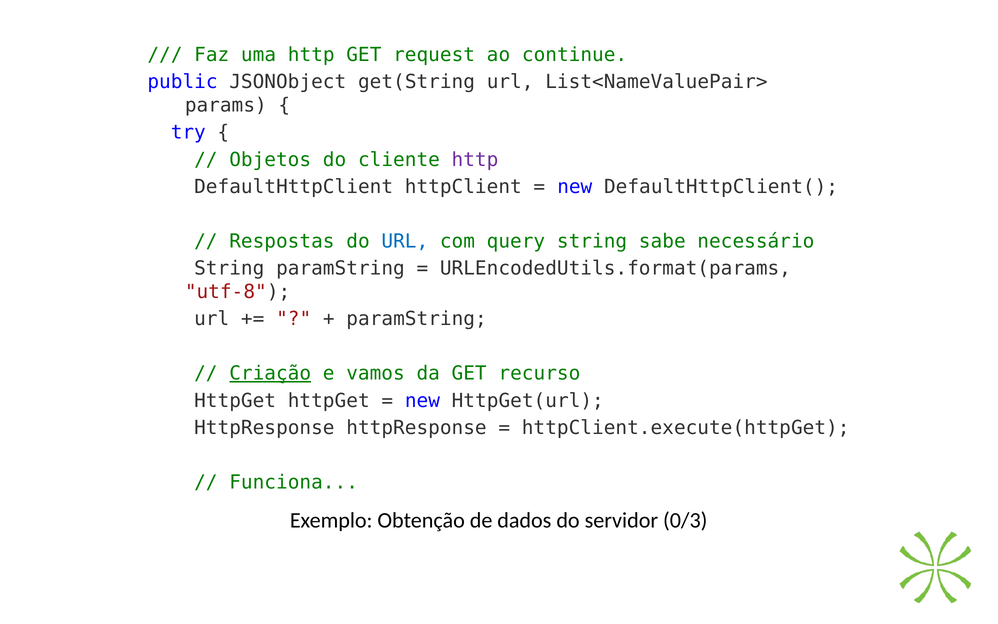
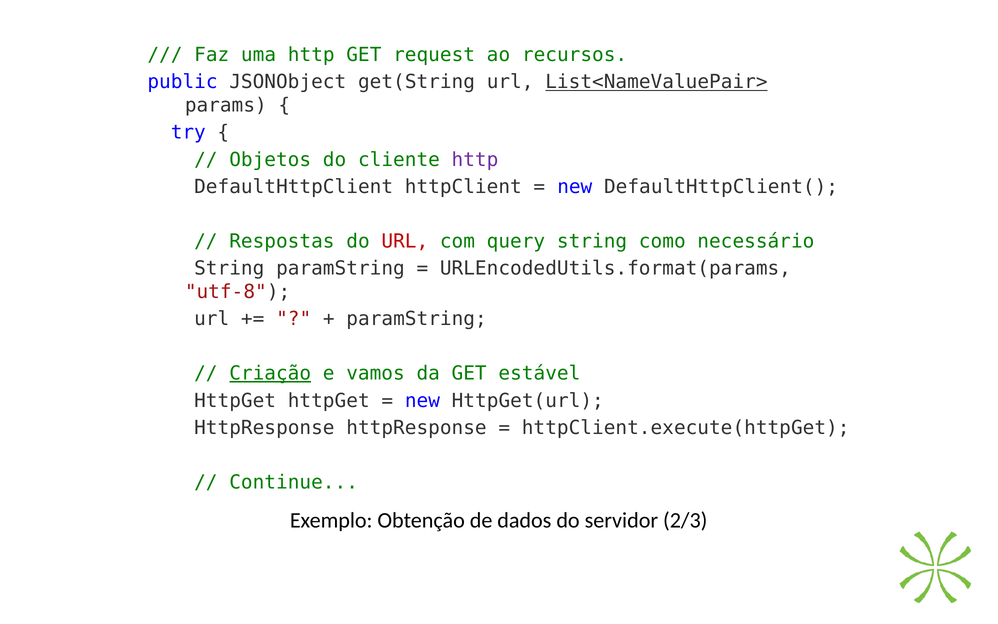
continue: continue -> recursos (575, 55)
List<NameValuePair> underline: none -> present (656, 82)
URL colour: blue -> red (405, 241)
sabe: sabe -> como (662, 241)
recurso: recurso -> estável (539, 373)
Funciona: Funciona -> Continue (294, 482)
0/3: 0/3 -> 2/3 (685, 520)
